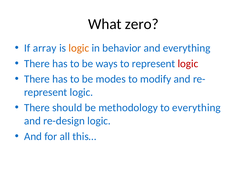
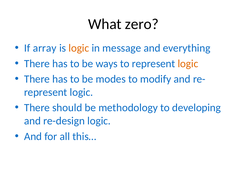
behavior: behavior -> message (122, 48)
logic colour: red -> orange (188, 63)
to everything: everything -> developing (197, 107)
